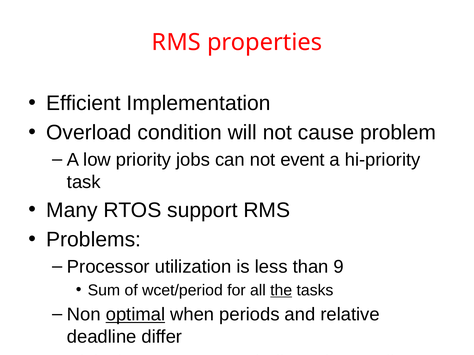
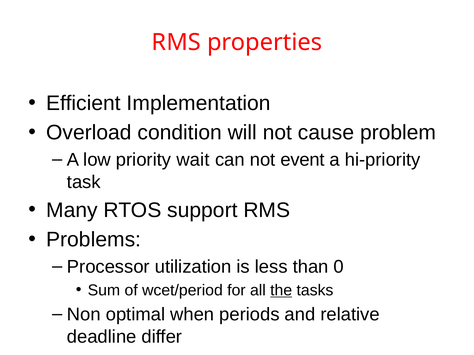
jobs: jobs -> wait (193, 160)
9: 9 -> 0 (339, 267)
optimal underline: present -> none (135, 315)
